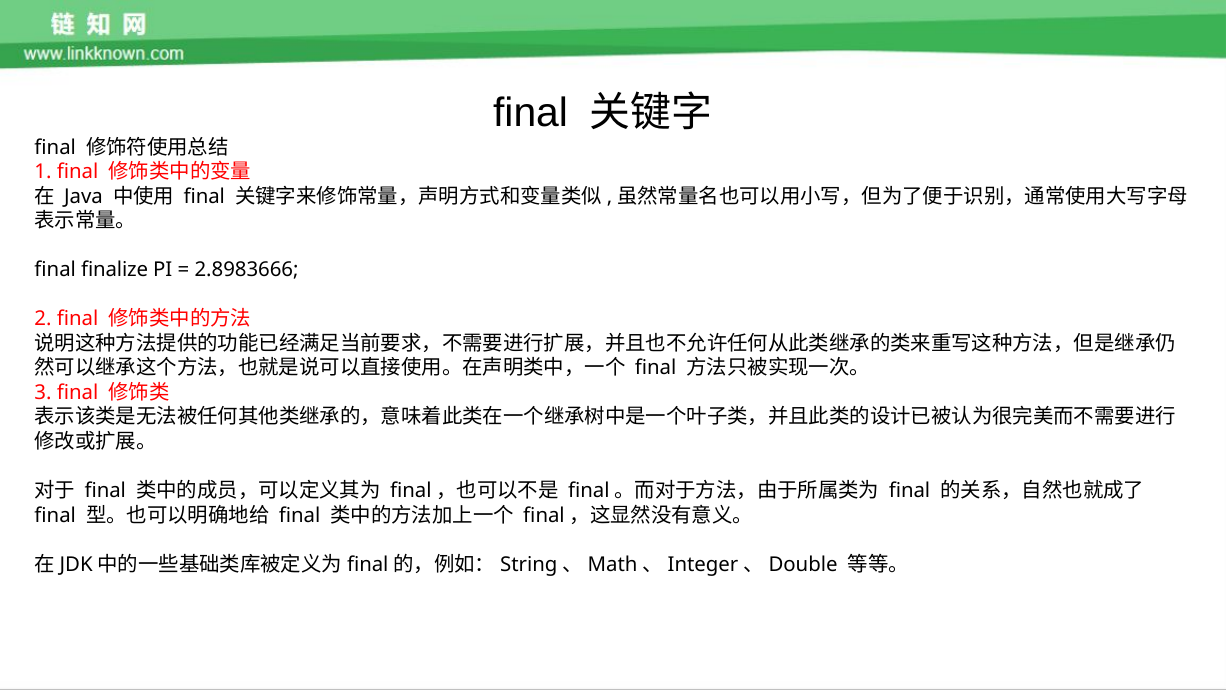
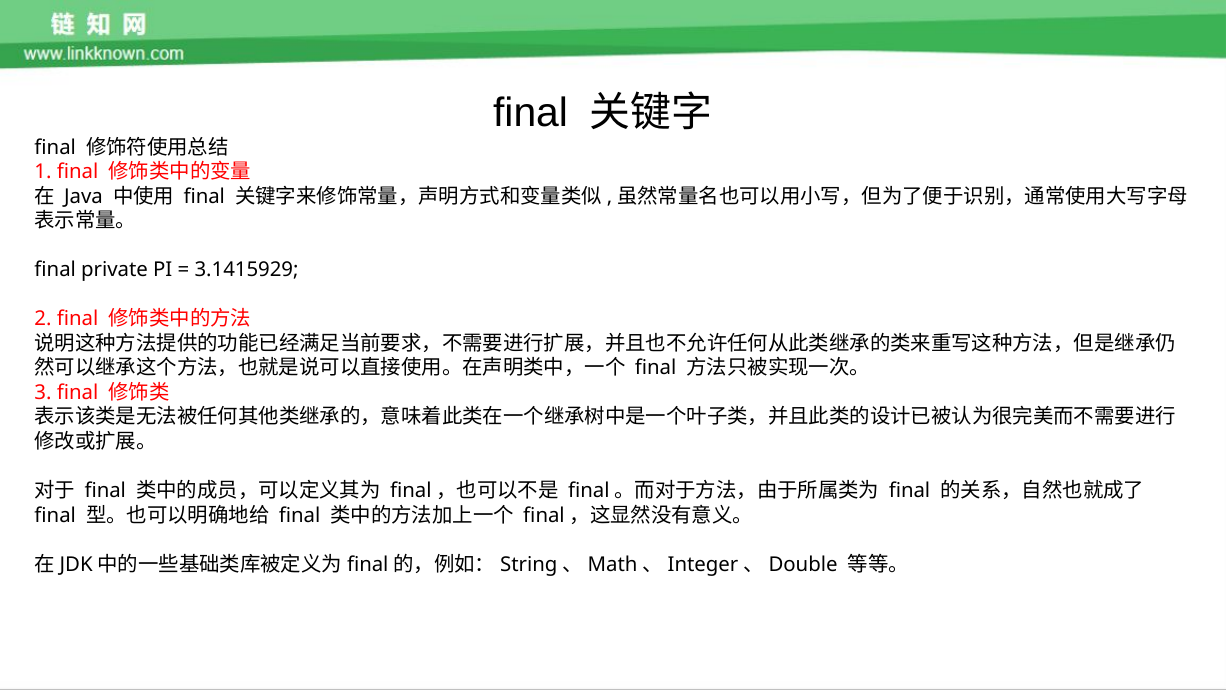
finalize: finalize -> private (115, 270)
2.8983666: 2.8983666 -> 3.1415929 (247, 270)
